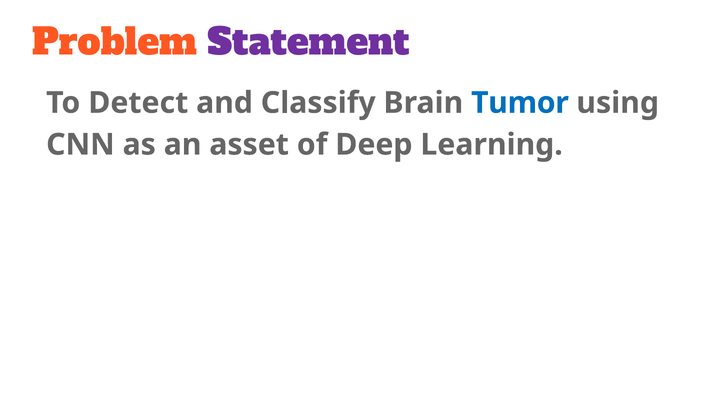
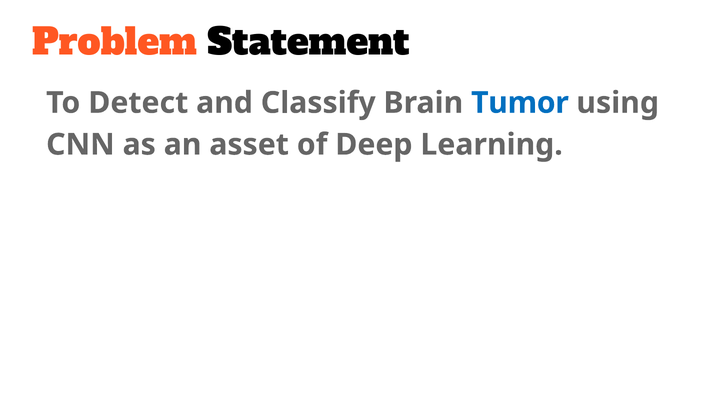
Statement colour: purple -> black (309, 43)
